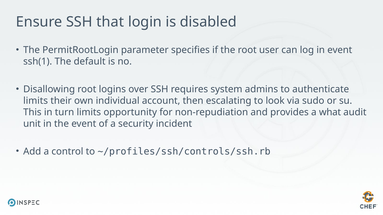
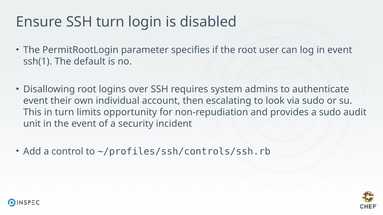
SSH that: that -> turn (110, 22)
limits: limits -> event (36, 101)
a what: what -> sudo (330, 112)
